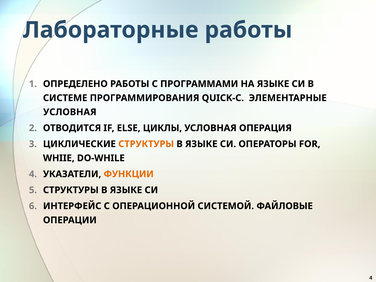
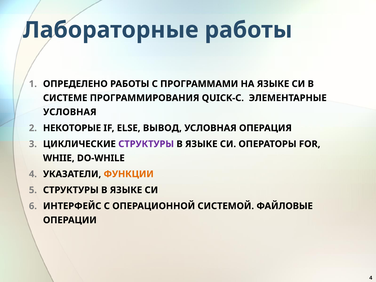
ОТВОДИТСЯ: ОТВОДИТСЯ -> НЕКОТОРЫЕ (72, 128)
ЦИКЛЫ: ЦИКЛЫ -> ВЫВОД (162, 128)
СТРУКТУРЫ colour: orange -> purple (146, 144)
